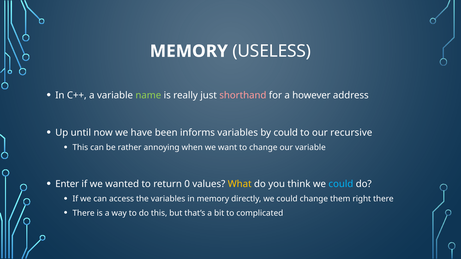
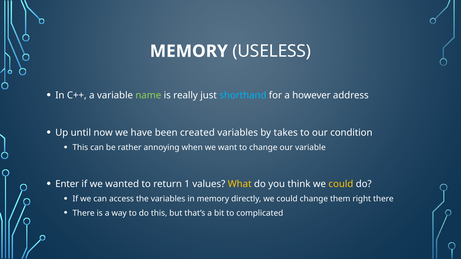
shorthand colour: pink -> light blue (243, 96)
informs: informs -> created (197, 133)
by could: could -> takes (286, 133)
recursive: recursive -> condition (351, 133)
0: 0 -> 1 (187, 184)
could colour: light blue -> yellow (341, 184)
